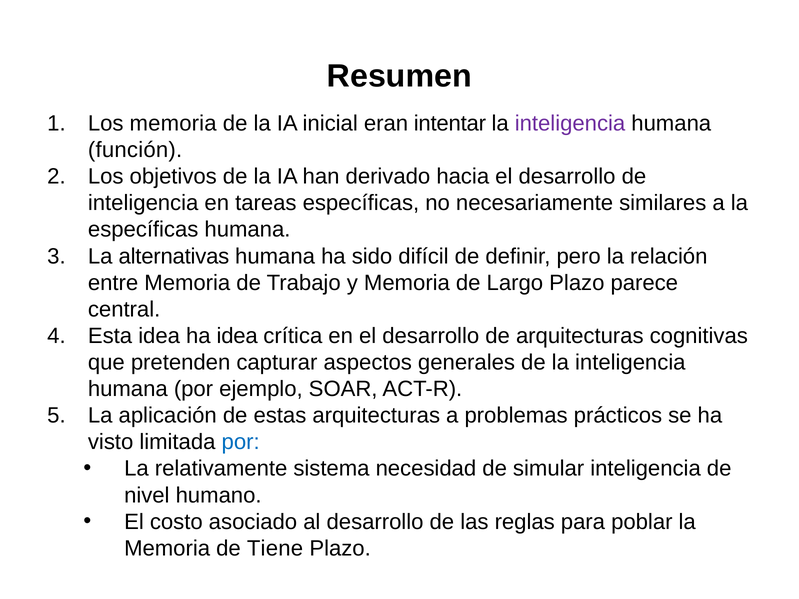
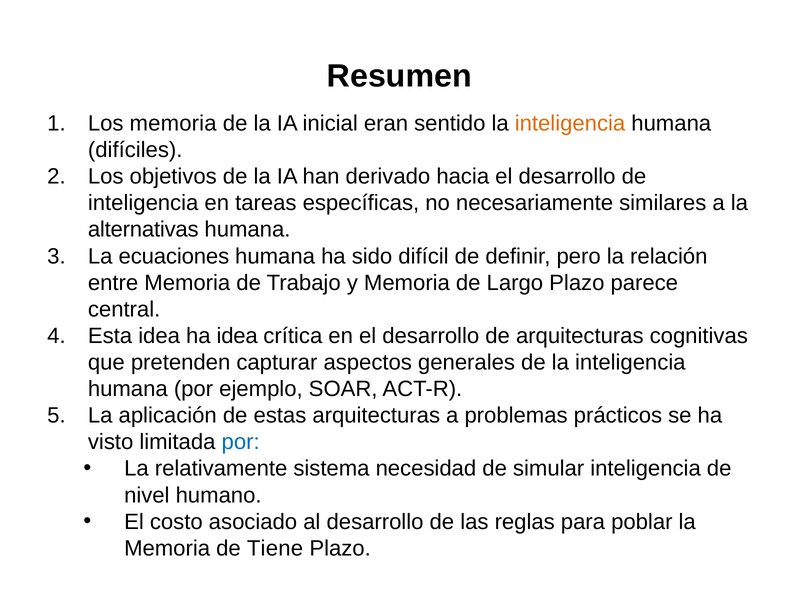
intentar: intentar -> sentido (450, 123)
inteligencia colour: purple -> orange (570, 123)
función: función -> difíciles (135, 150)
específicas: específicas -> alternativas (143, 230)
alternativas: alternativas -> ecuaciones (174, 256)
